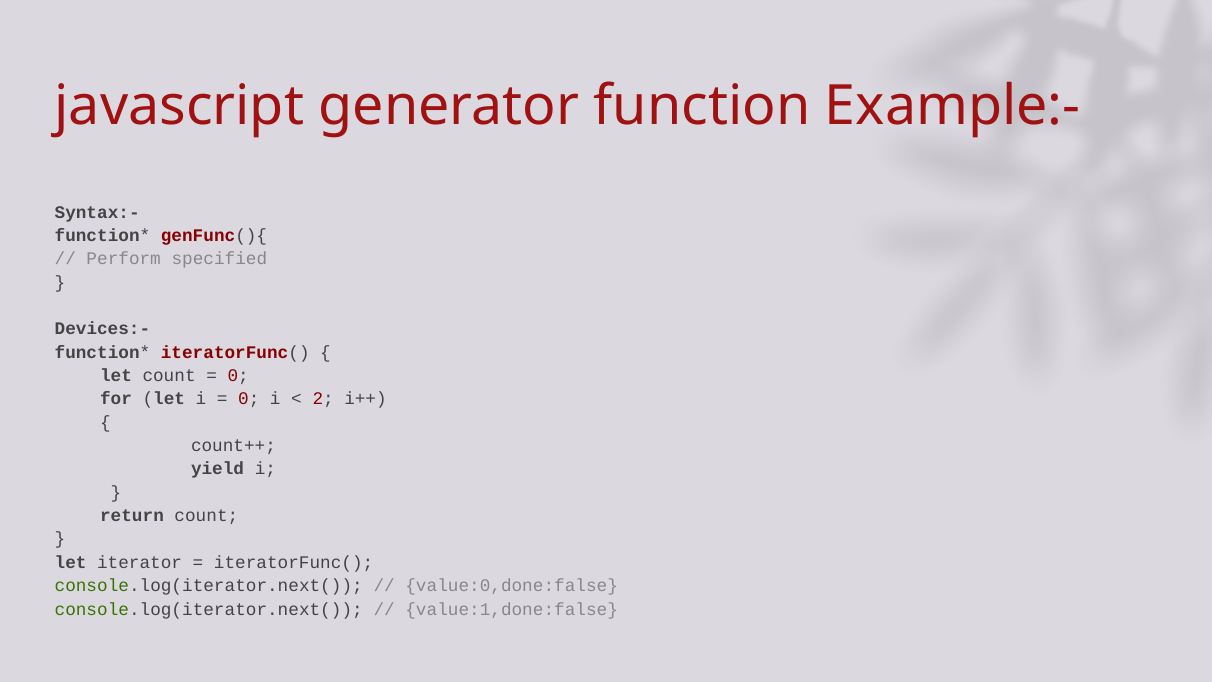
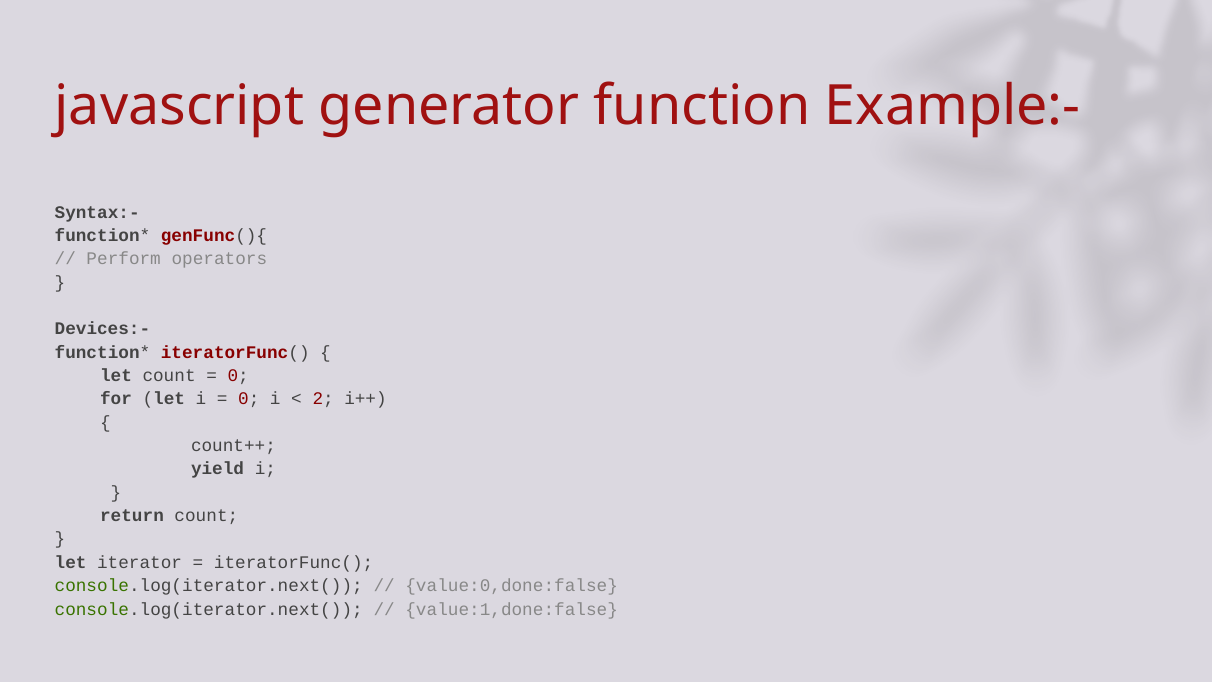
specified: specified -> operators (219, 259)
